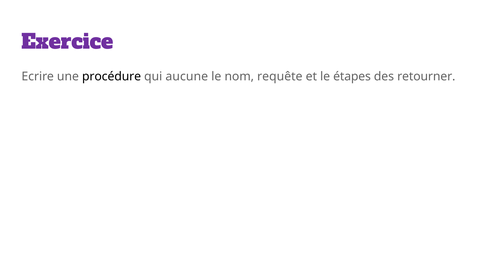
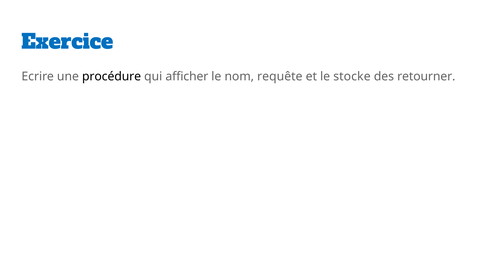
Exercice colour: purple -> blue (67, 42)
aucune: aucune -> afficher (187, 77)
étapes: étapes -> stocke (352, 77)
